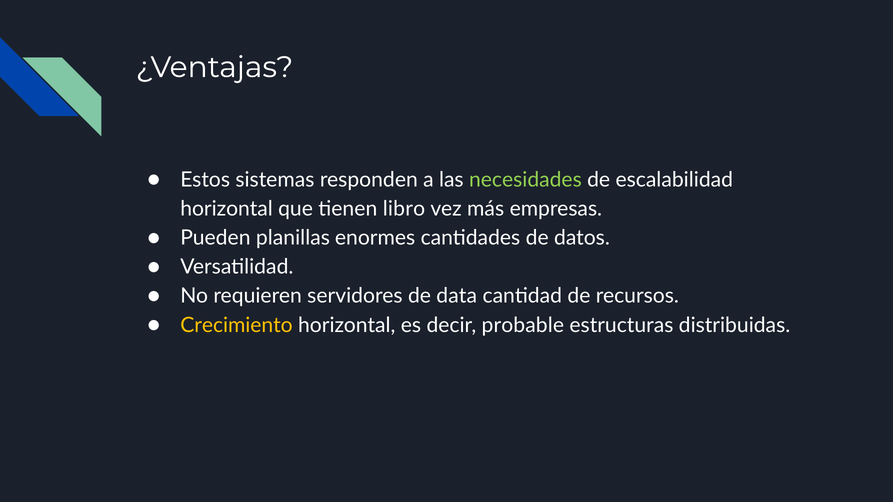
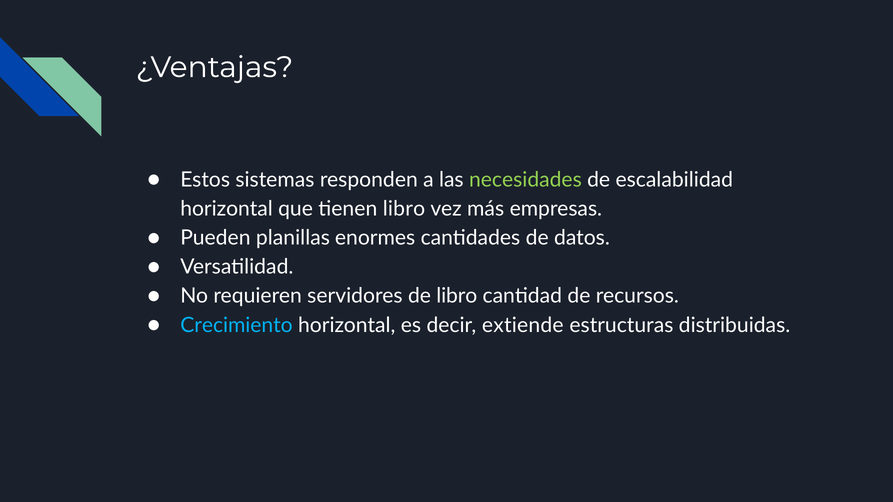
de data: data -> libro (457, 296)
Crecimiento colour: yellow -> light blue (236, 325)
probable: probable -> extiende (523, 325)
